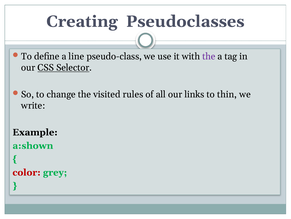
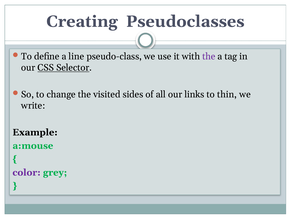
rules: rules -> sides (133, 94)
a:shown: a:shown -> a:mouse (33, 145)
color colour: red -> purple (27, 172)
